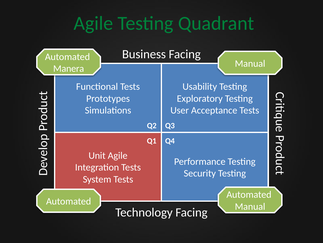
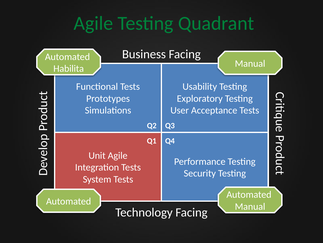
Manera: Manera -> Habilita (69, 68)
